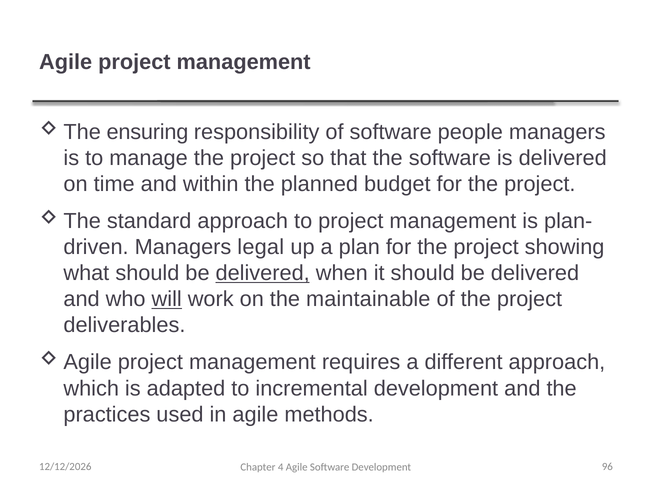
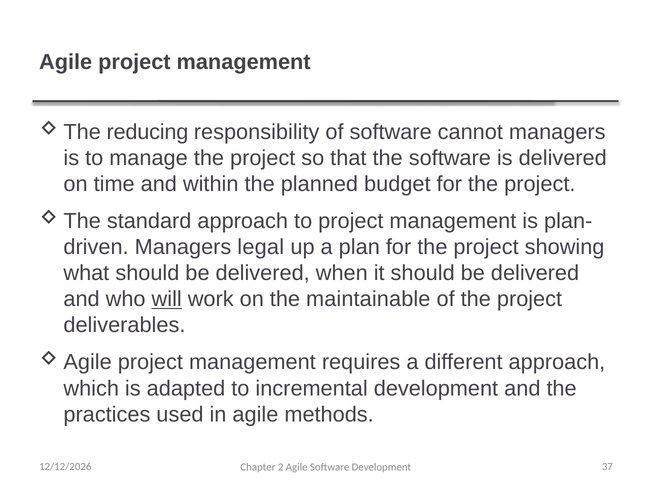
ensuring: ensuring -> reducing (147, 132)
people: people -> cannot (470, 132)
delivered underline: present -> none (263, 273)
4: 4 -> 2 (281, 467)
96: 96 -> 37 (607, 467)
